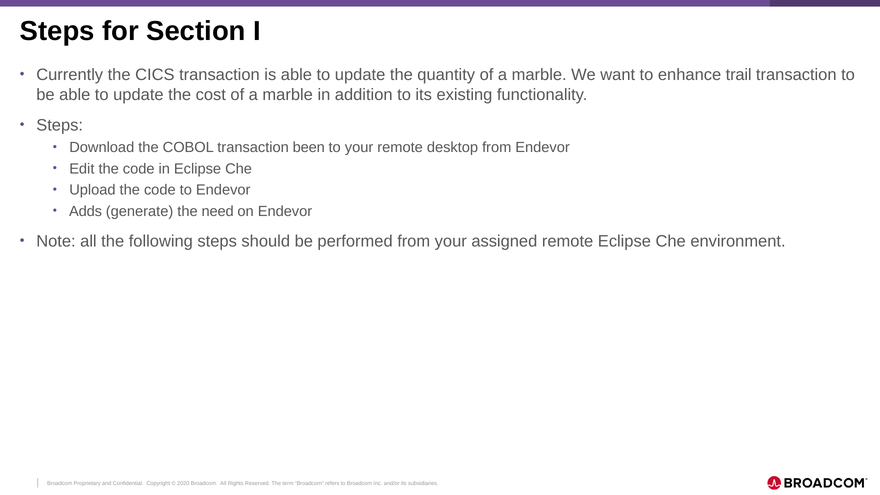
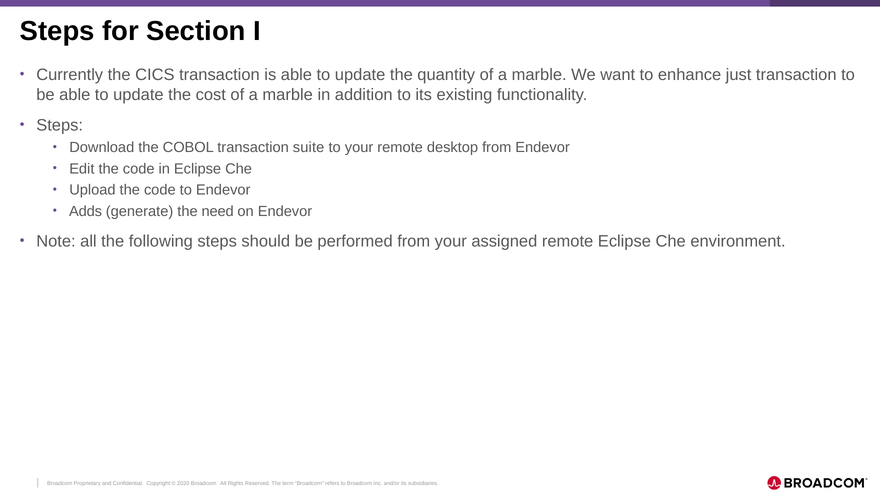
trail: trail -> just (739, 75)
been: been -> suite (309, 148)
